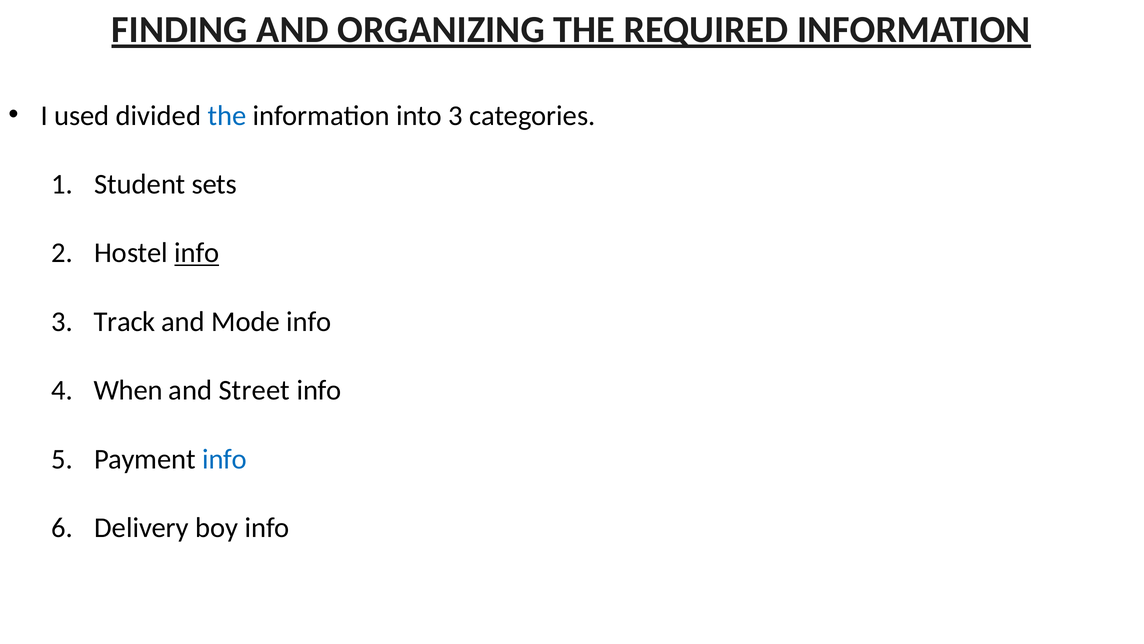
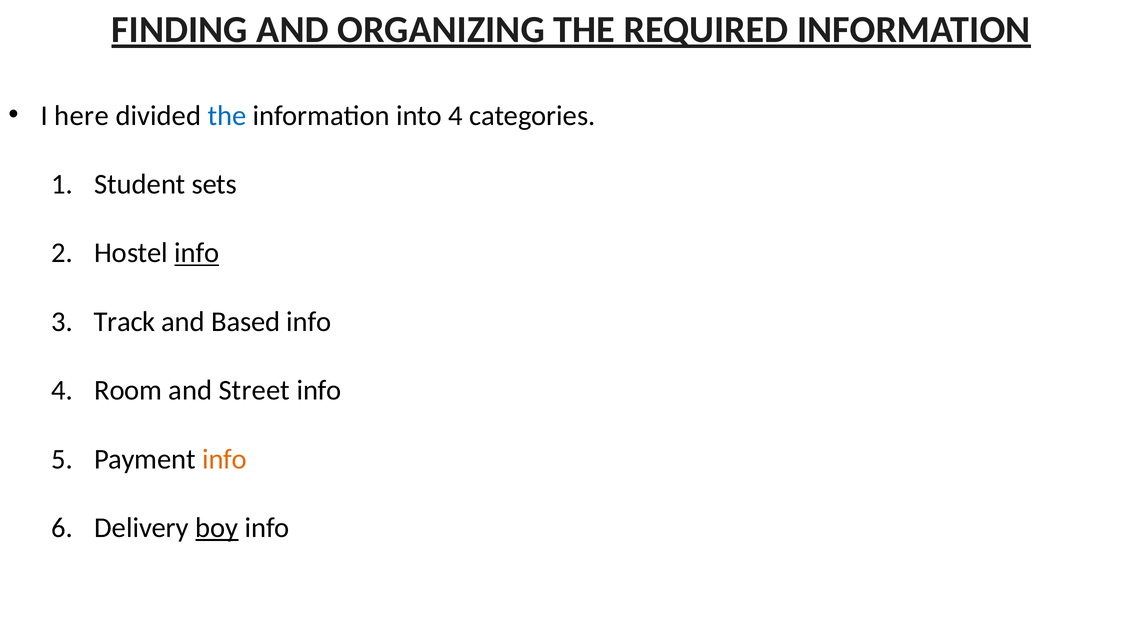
used: used -> here (82, 116)
into 3: 3 -> 4 (455, 116)
Mode: Mode -> Based (246, 321)
When: When -> Room (128, 390)
info colour: blue -> orange (225, 459)
boy underline: none -> present (217, 527)
